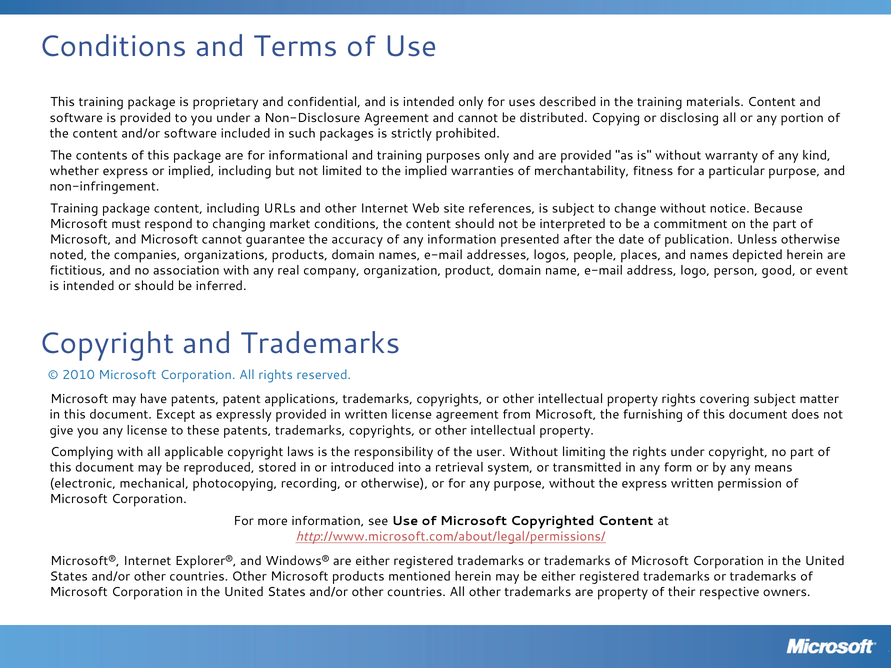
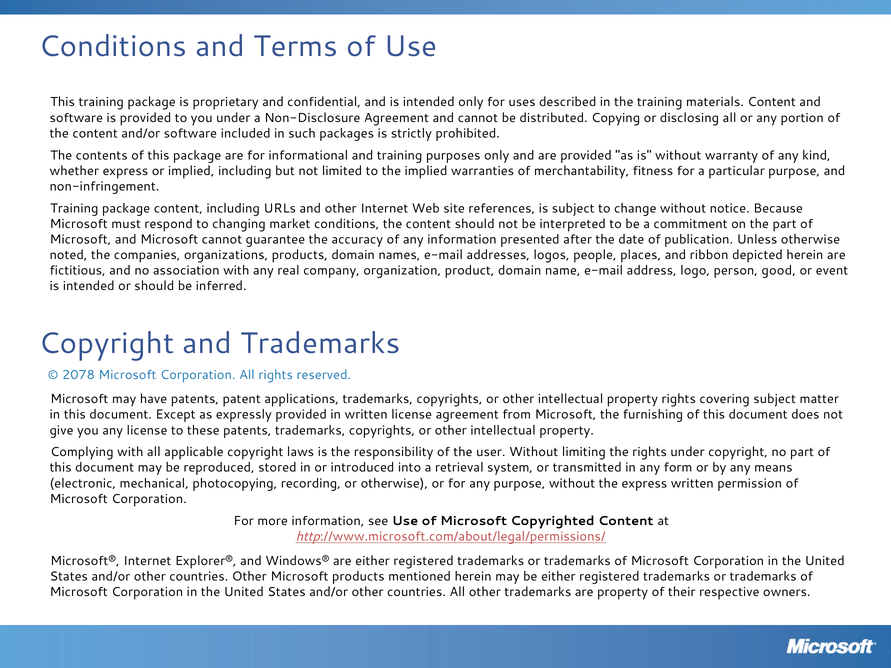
and names: names -> ribbon (709, 255)
2010: 2010 -> 2078 (78, 375)
